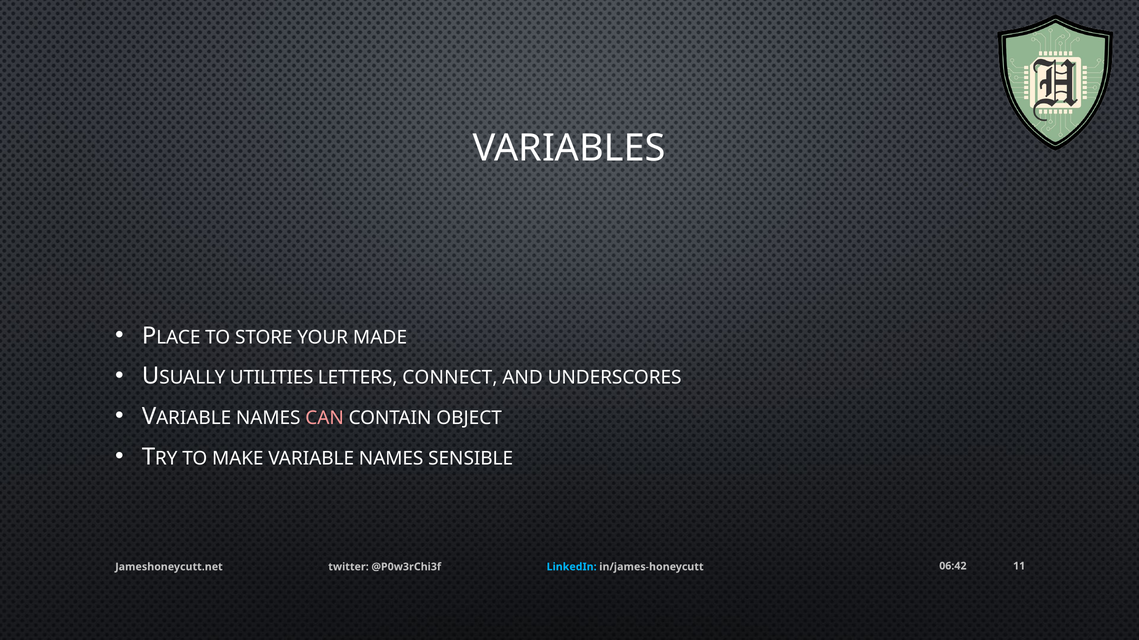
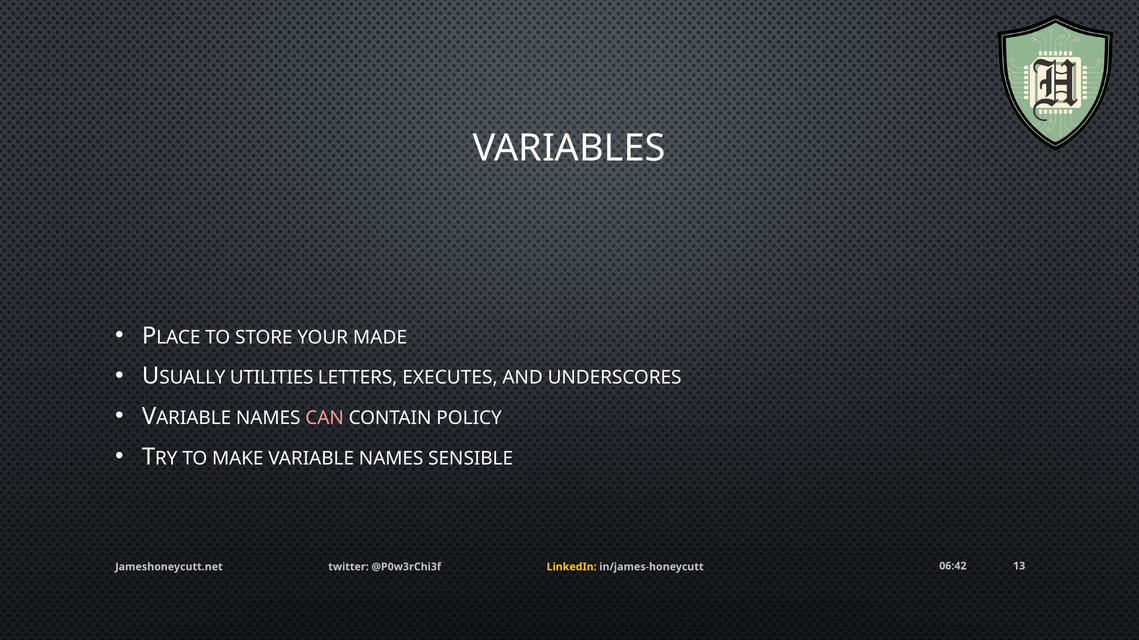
CONNECT: CONNECT -> EXECUTES (450, 378)
OBJECT: OBJECT -> POLICY (469, 418)
11: 11 -> 13 (1019, 567)
LinkedIn colour: light blue -> yellow (572, 567)
